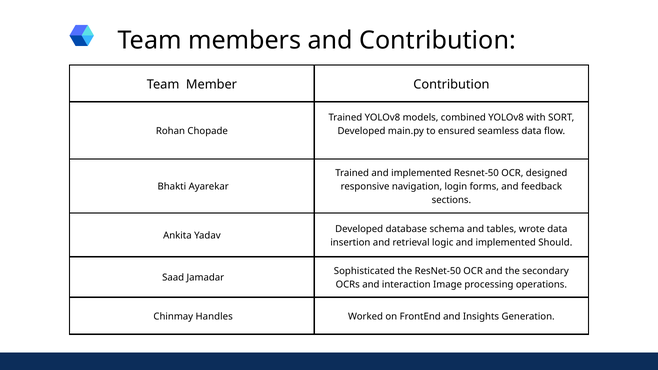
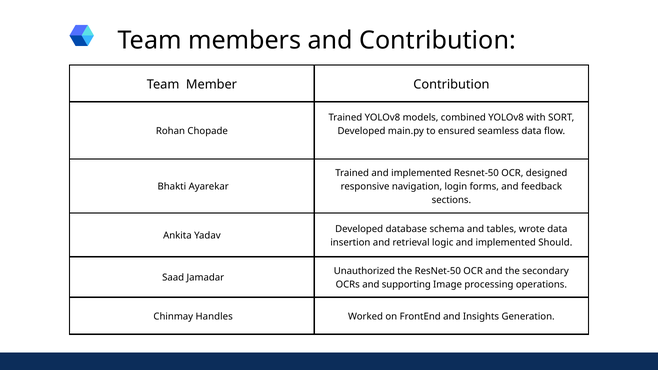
Sophisticated: Sophisticated -> Unauthorized (364, 271)
interaction: interaction -> supporting (406, 285)
